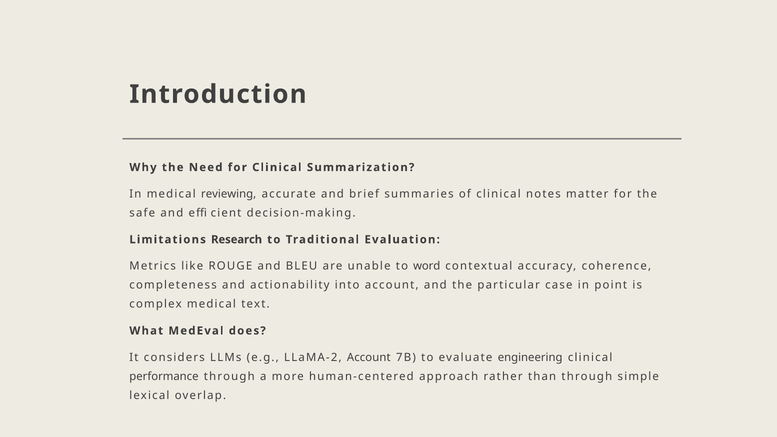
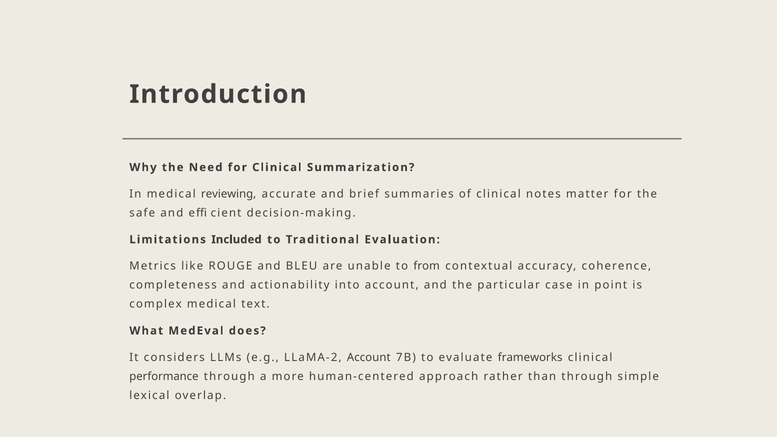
Research: Research -> Included (236, 240)
word: word -> from (427, 266)
engineering: engineering -> frameworks (530, 357)
